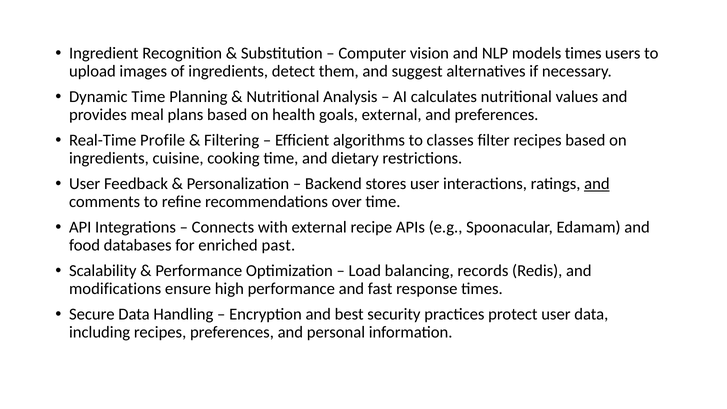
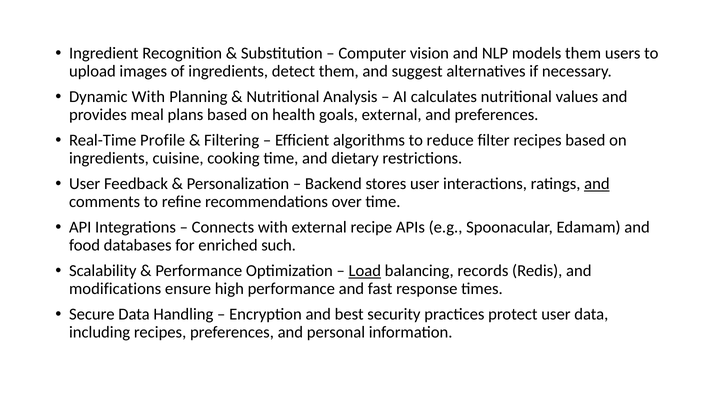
models times: times -> them (583, 53)
Dynamic Time: Time -> With (148, 97)
classes: classes -> reduce (450, 140)
past: past -> such (279, 245)
Load underline: none -> present (365, 271)
